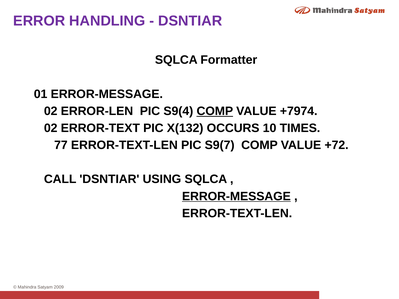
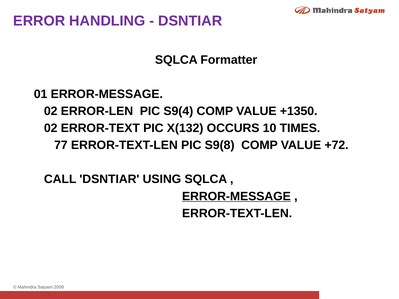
COMP underline: present -> none (215, 111)
+7974: +7974 -> +1350 (299, 111)
S9(7: S9(7 -> S9(8 (220, 145)
